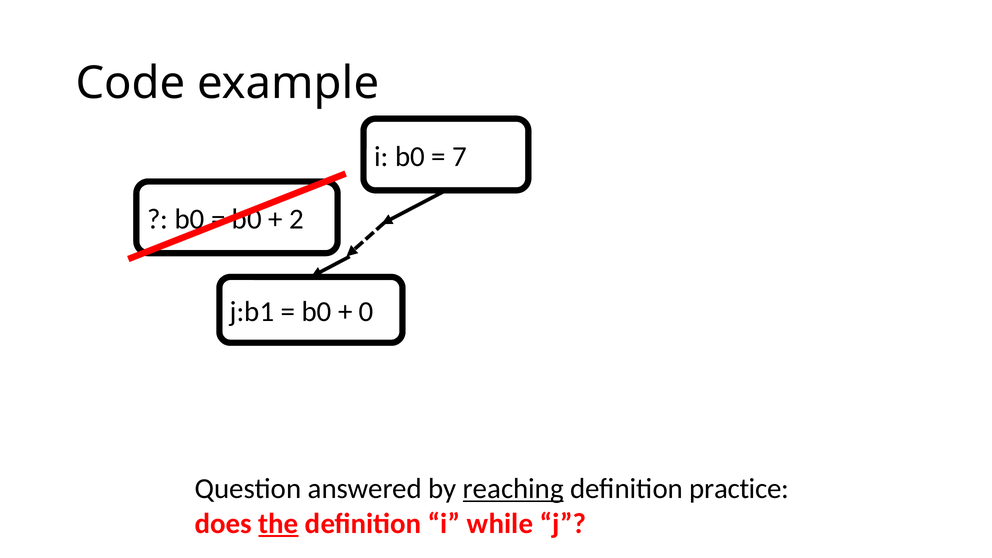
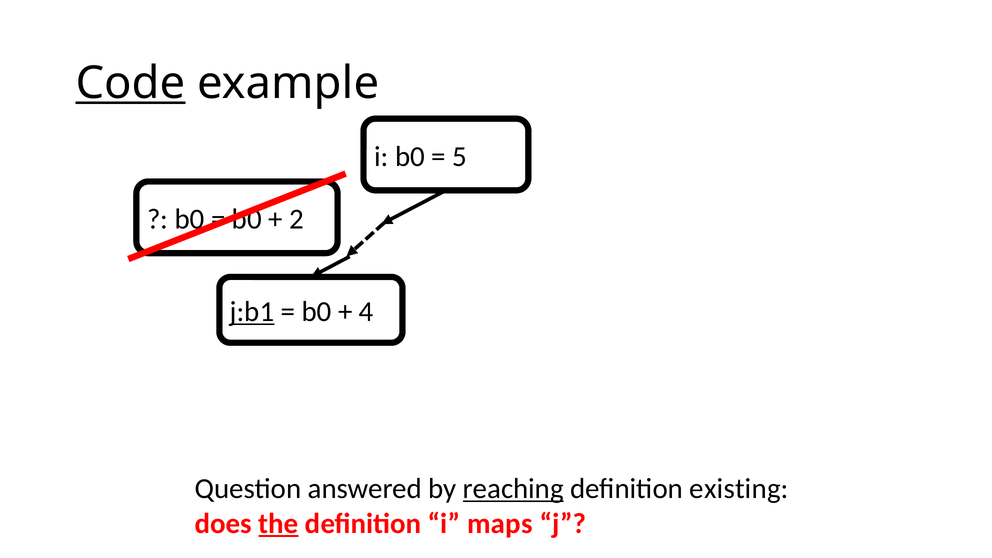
Code underline: none -> present (131, 83)
7: 7 -> 5 (460, 157)
j:b1 underline: none -> present (252, 312)
0: 0 -> 4 (366, 312)
practice: practice -> existing (739, 489)
while: while -> maps (500, 523)
